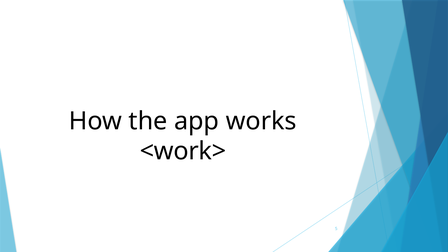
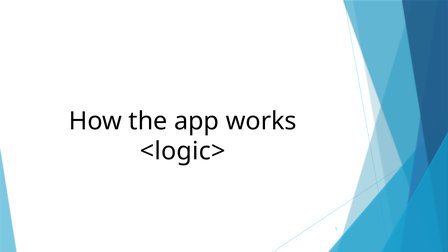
<work>: <work> -> <logic> (183, 151)
